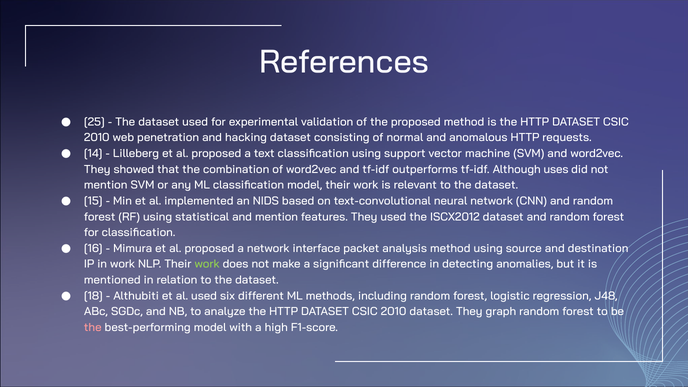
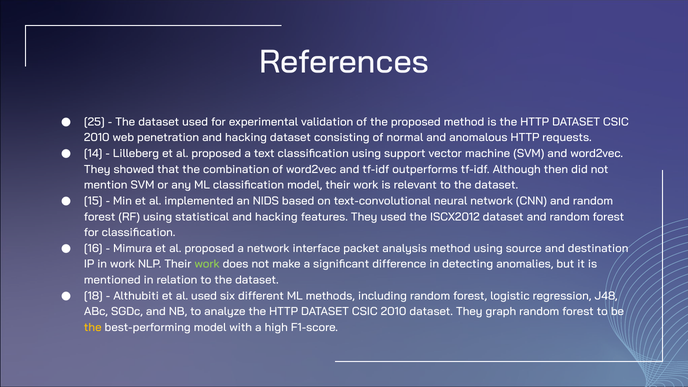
uses: uses -> then (556, 169)
statistical and mention: mention -> hacking (276, 217)
the colour: pink -> yellow (93, 327)
